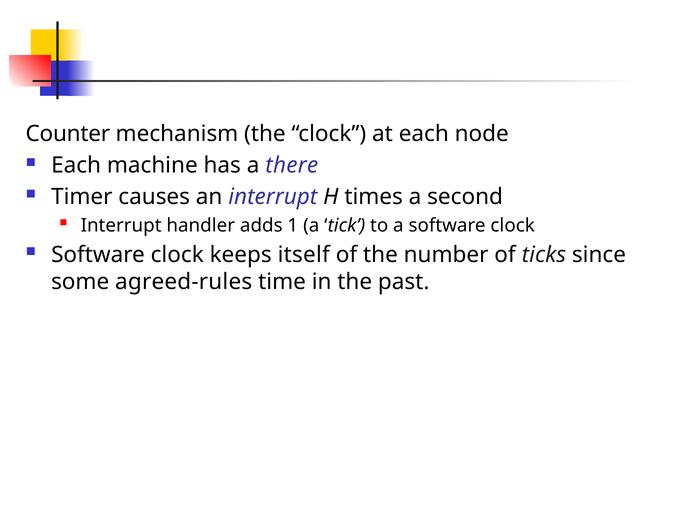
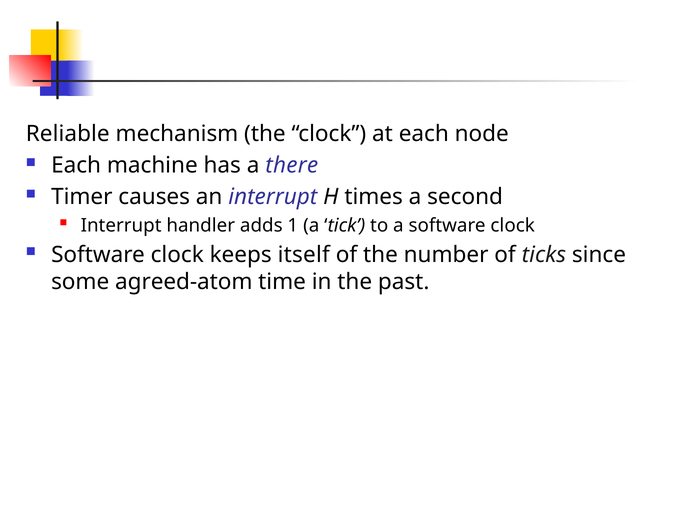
Counter: Counter -> Reliable (68, 134)
agreed-rules: agreed-rules -> agreed-atom (184, 282)
